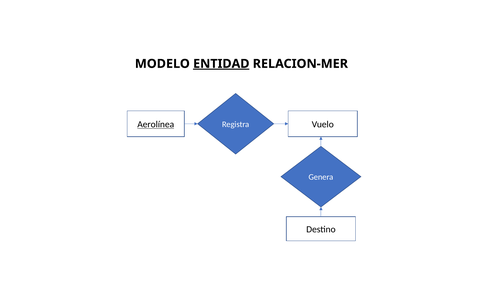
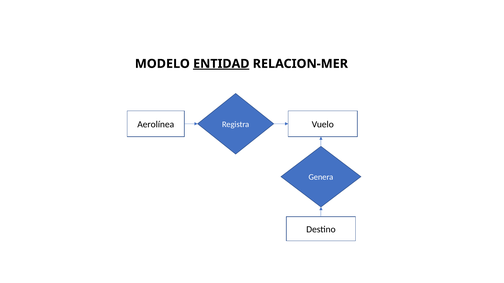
Aerolínea underline: present -> none (156, 125)
